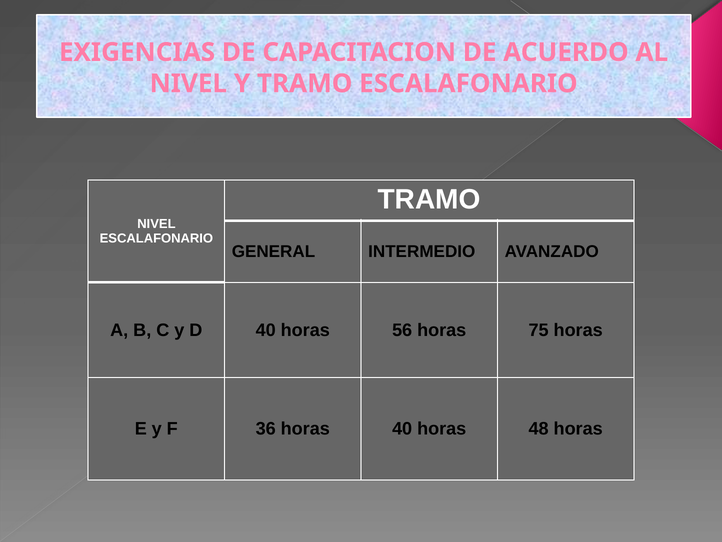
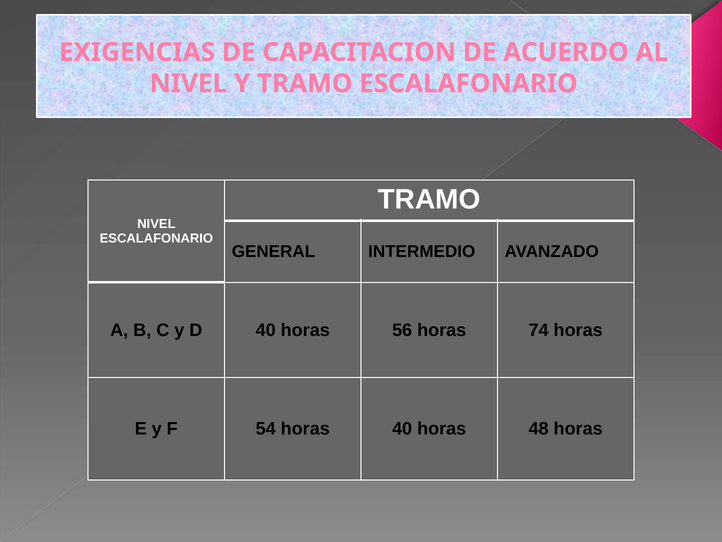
75: 75 -> 74 (539, 330)
36: 36 -> 54 (266, 429)
